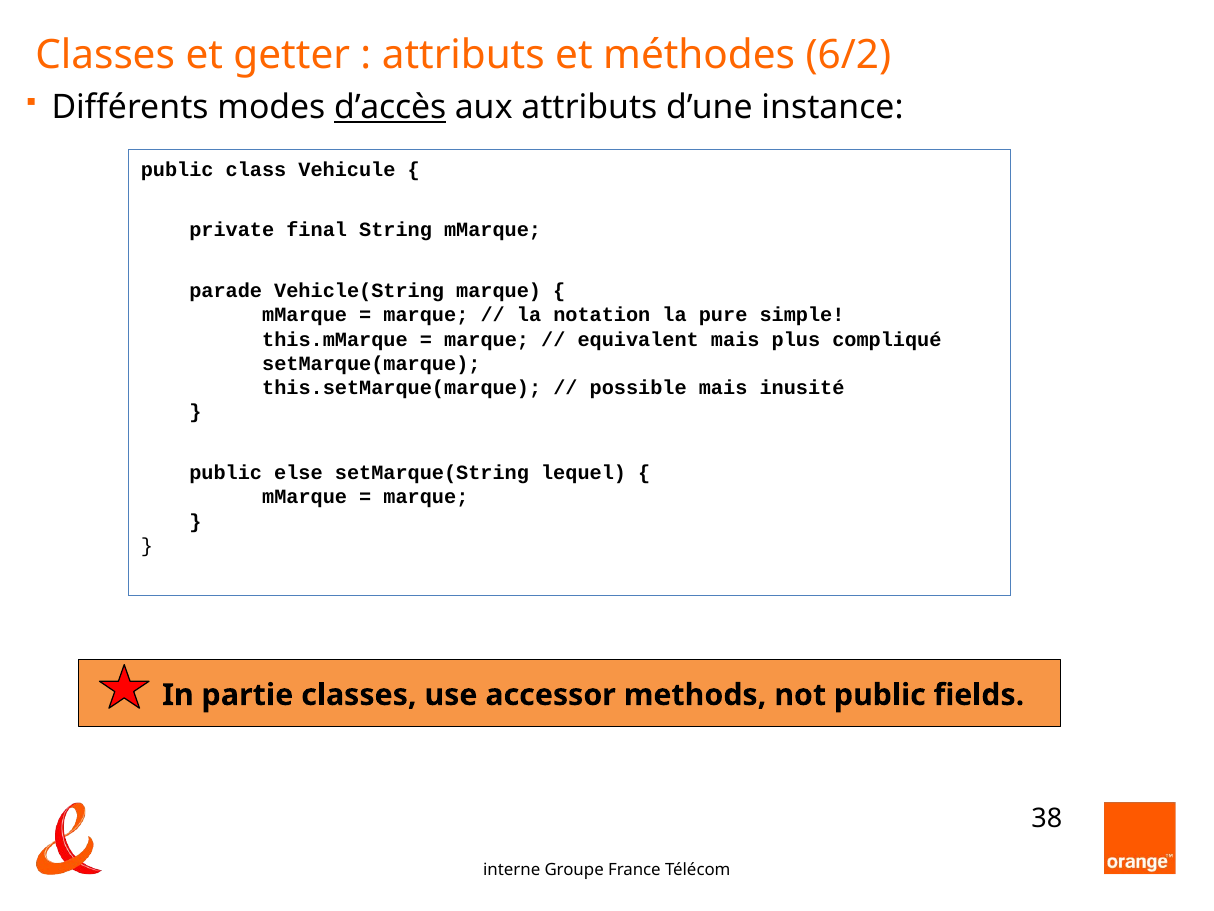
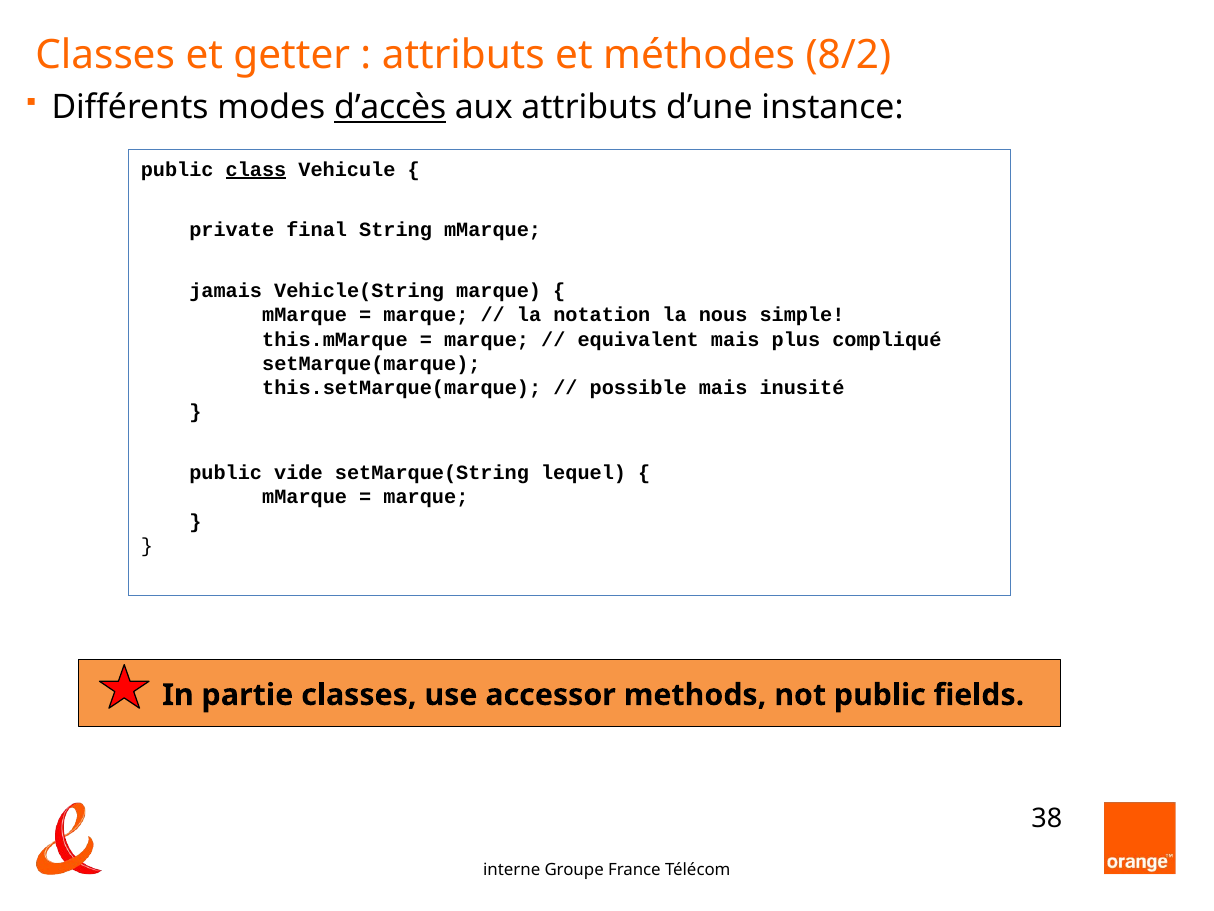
6/2: 6/2 -> 8/2 (848, 55)
class underline: none -> present (256, 169)
parade: parade -> jamais (226, 291)
pure: pure -> nous (723, 315)
else: else -> vide (298, 473)
